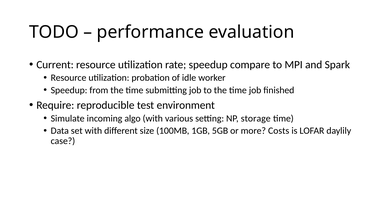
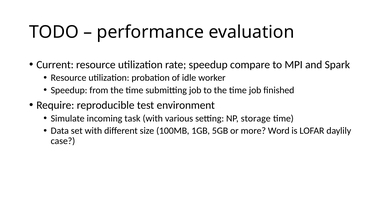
algo: algo -> task (132, 119)
Costs: Costs -> Word (279, 131)
